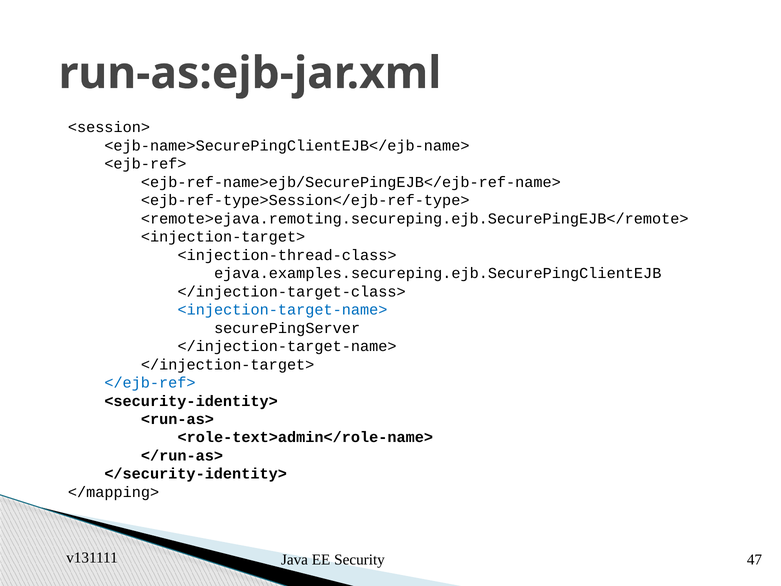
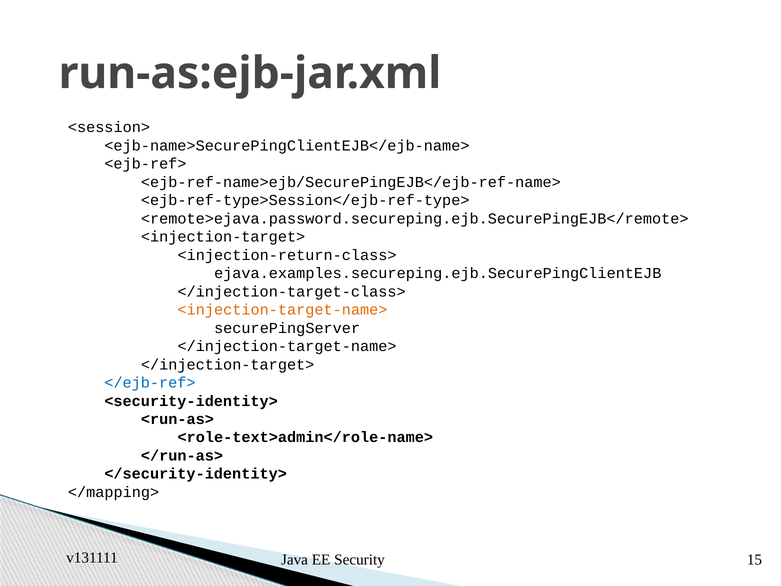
<remote>ejava.remoting.secureping.ejb.SecurePingEJB</remote>: <remote>ejava.remoting.secureping.ejb.SecurePingEJB</remote> -> <remote>ejava.password.secureping.ejb.SecurePingEJB</remote> (415, 218)
<injection-thread-class>: <injection-thread-class> -> <injection-return-class> (287, 255)
<injection-target-name> colour: blue -> orange (282, 310)
47: 47 -> 15 (754, 559)
